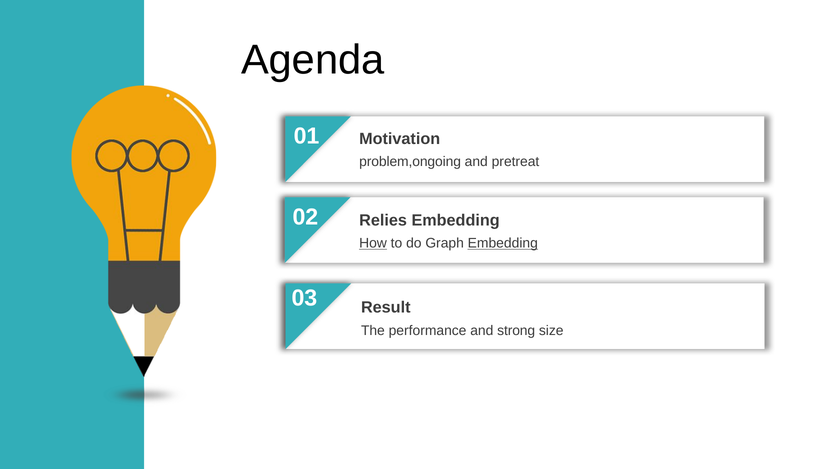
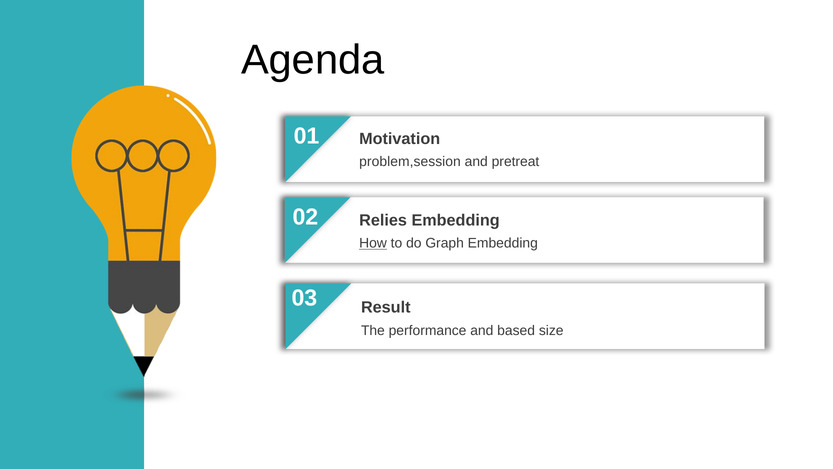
problem,ongoing: problem,ongoing -> problem,session (410, 162)
Embedding underline: present -> none (503, 243)
strong: strong -> based (516, 330)
